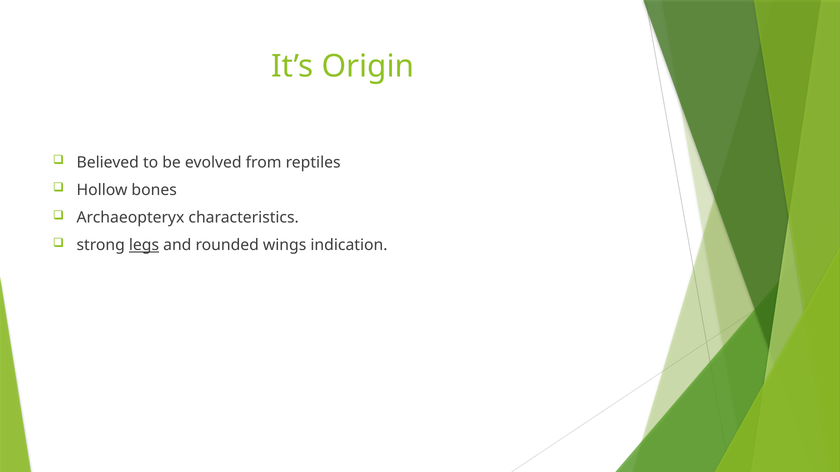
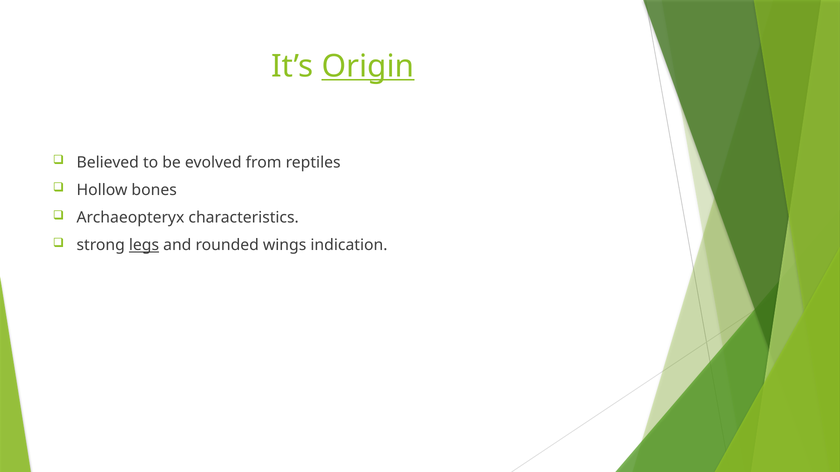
Origin underline: none -> present (368, 66)
